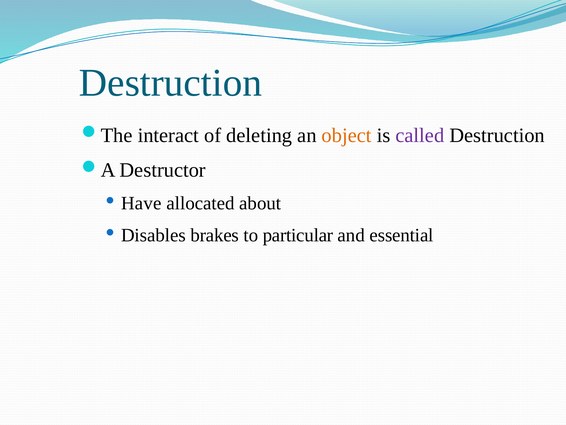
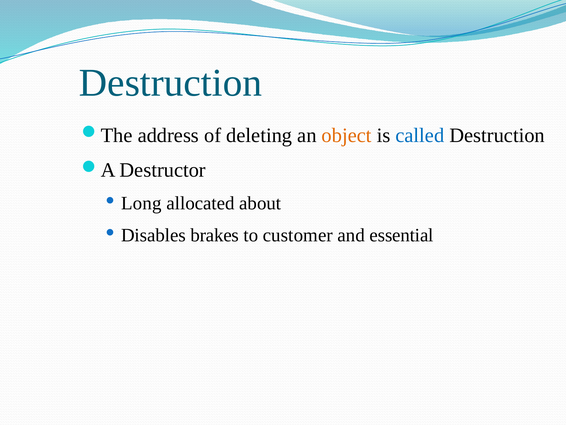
interact: interact -> address (168, 135)
called colour: purple -> blue (420, 135)
Have: Have -> Long (141, 203)
particular: particular -> customer (298, 235)
